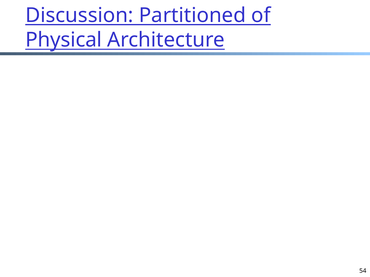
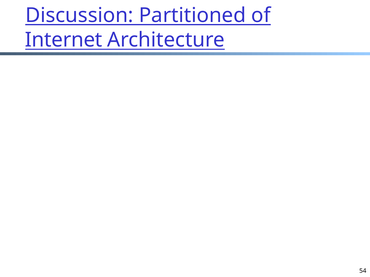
Physical: Physical -> Internet (64, 40)
